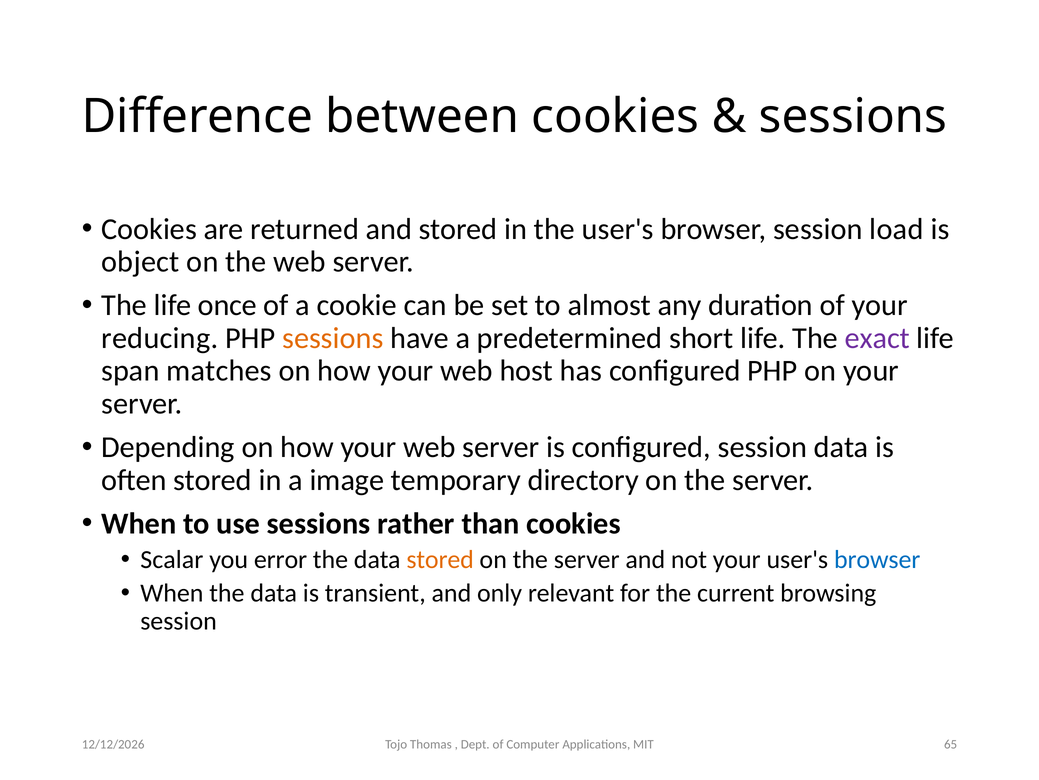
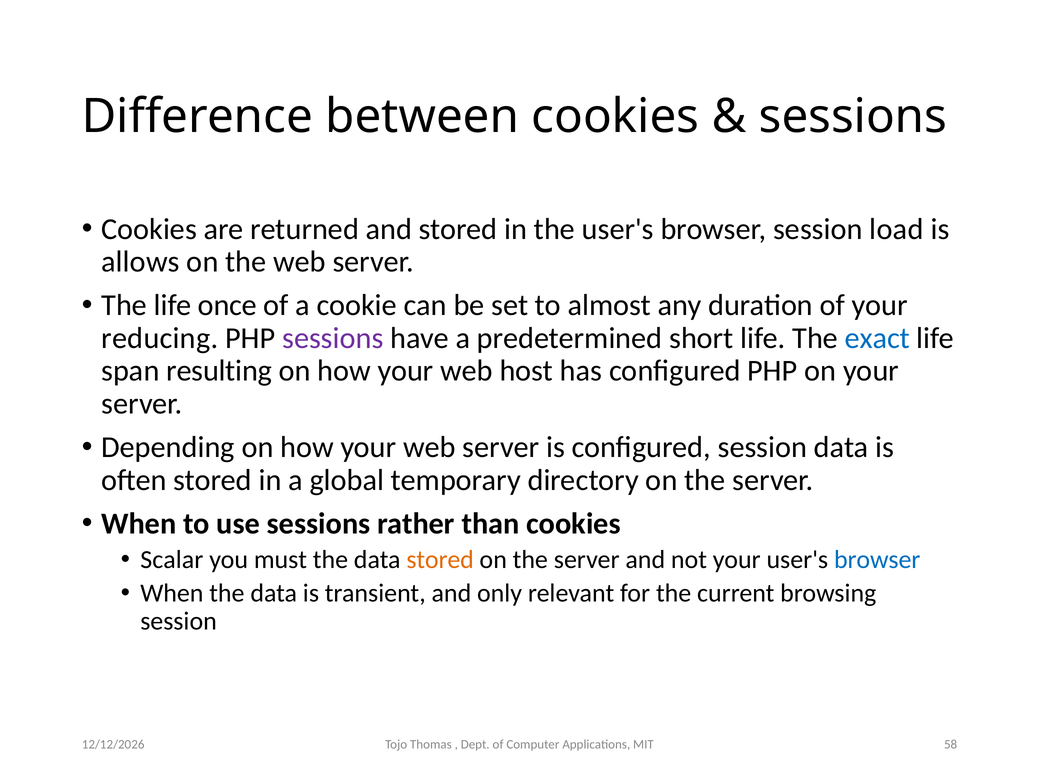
object: object -> allows (140, 262)
sessions colour: orange -> purple (333, 338)
exact colour: purple -> blue (877, 338)
matches: matches -> resulting (219, 371)
image: image -> global (347, 480)
error: error -> must (280, 559)
65: 65 -> 58 (951, 744)
